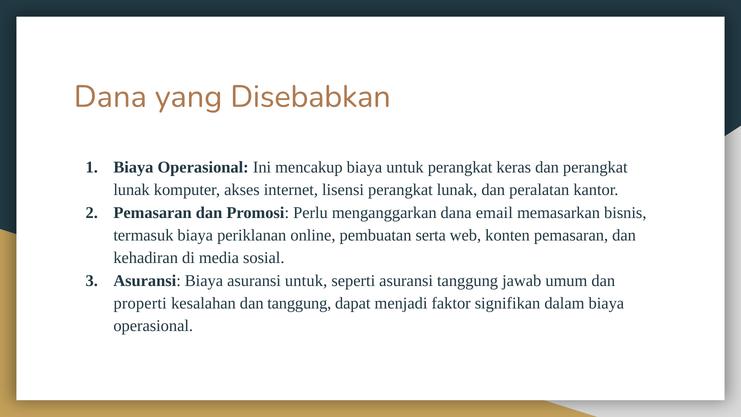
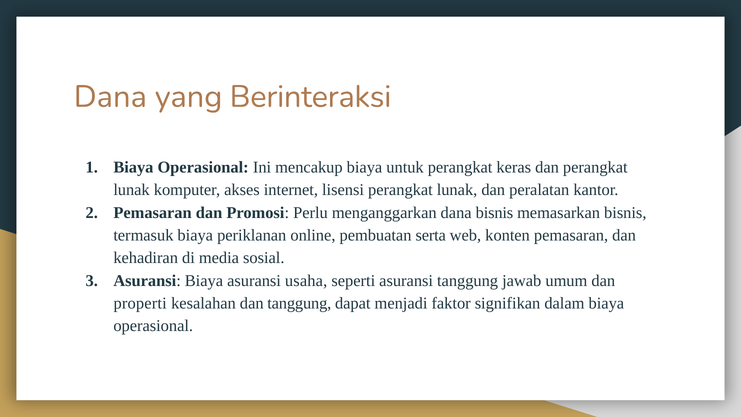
Disebabkan: Disebabkan -> Berinteraksi (311, 97)
dana email: email -> bisnis (494, 213)
asuransi untuk: untuk -> usaha (306, 281)
